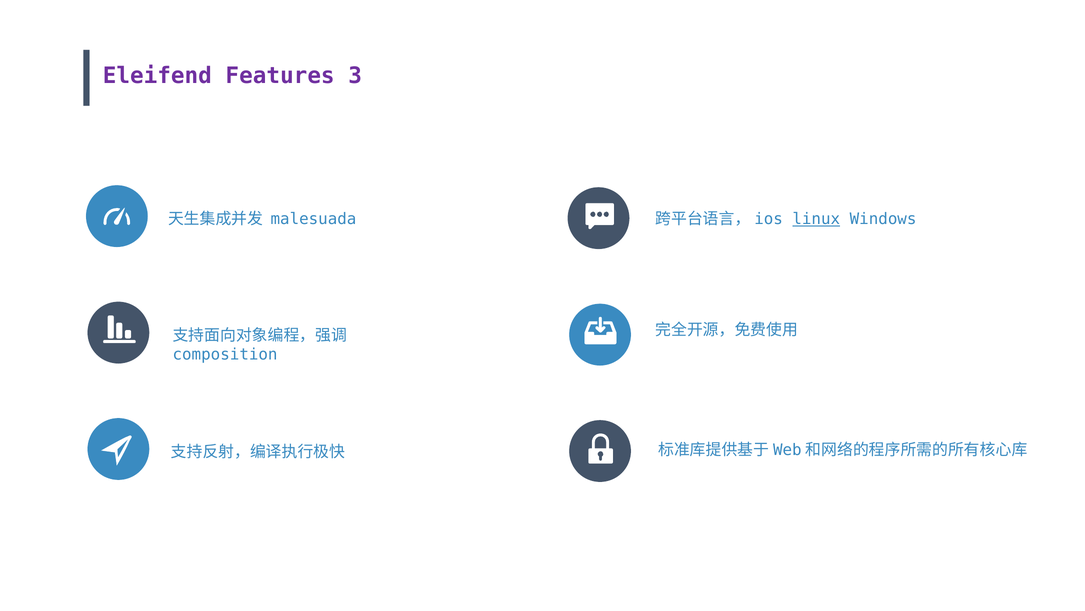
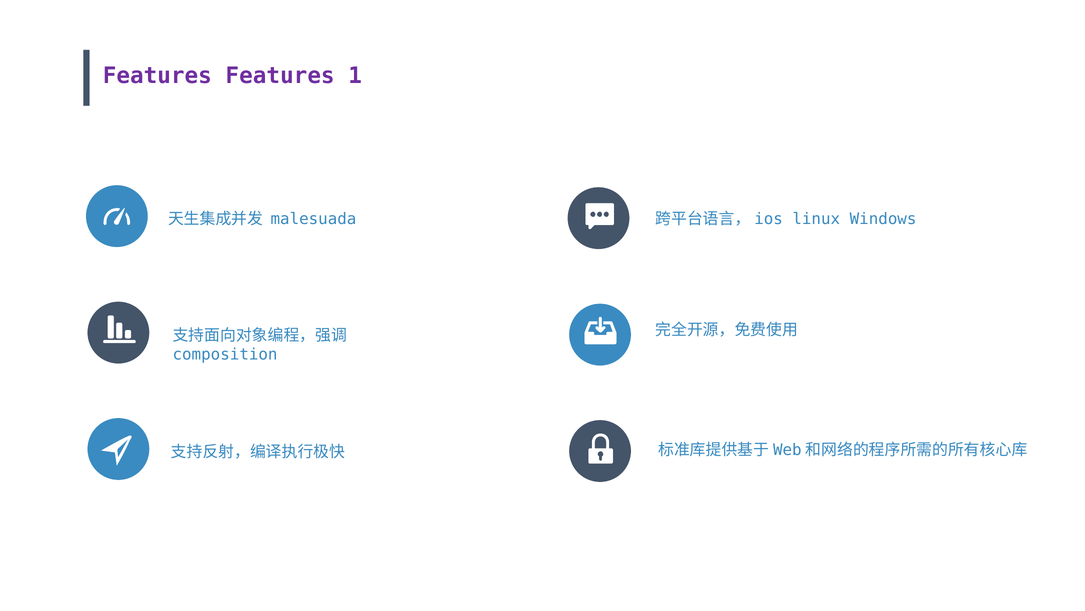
Eleifend: Eleifend -> Features (157, 76)
3: 3 -> 1 (355, 76)
linux underline: present -> none (816, 219)
